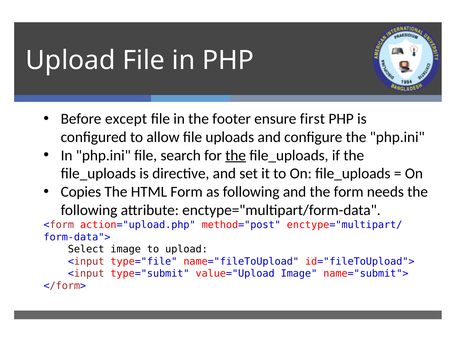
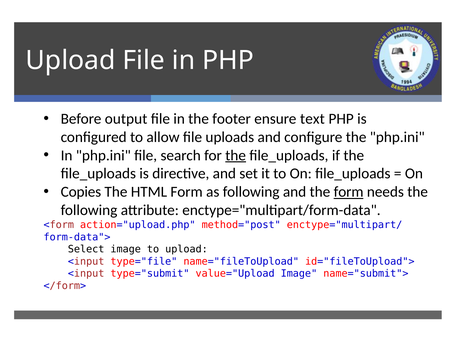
except: except -> output (126, 119)
first: first -> text (312, 119)
form underline: none -> present (349, 192)
